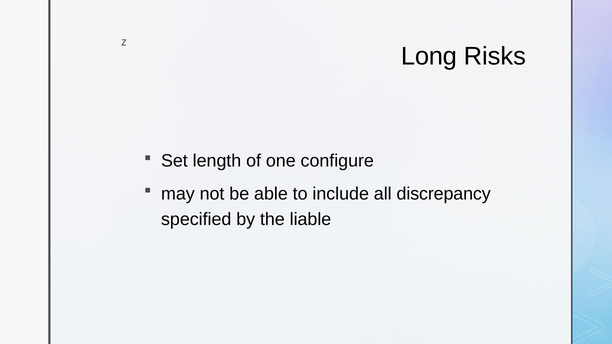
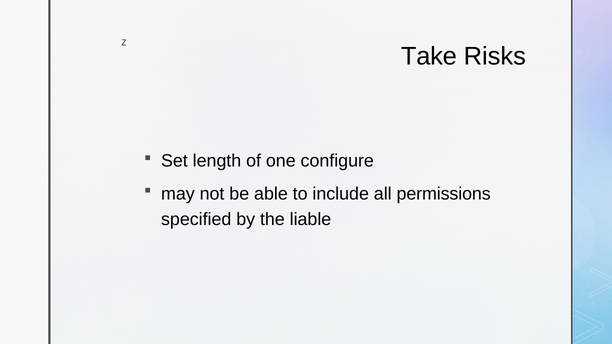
Long: Long -> Take (429, 56)
discrepancy: discrepancy -> permissions (444, 194)
